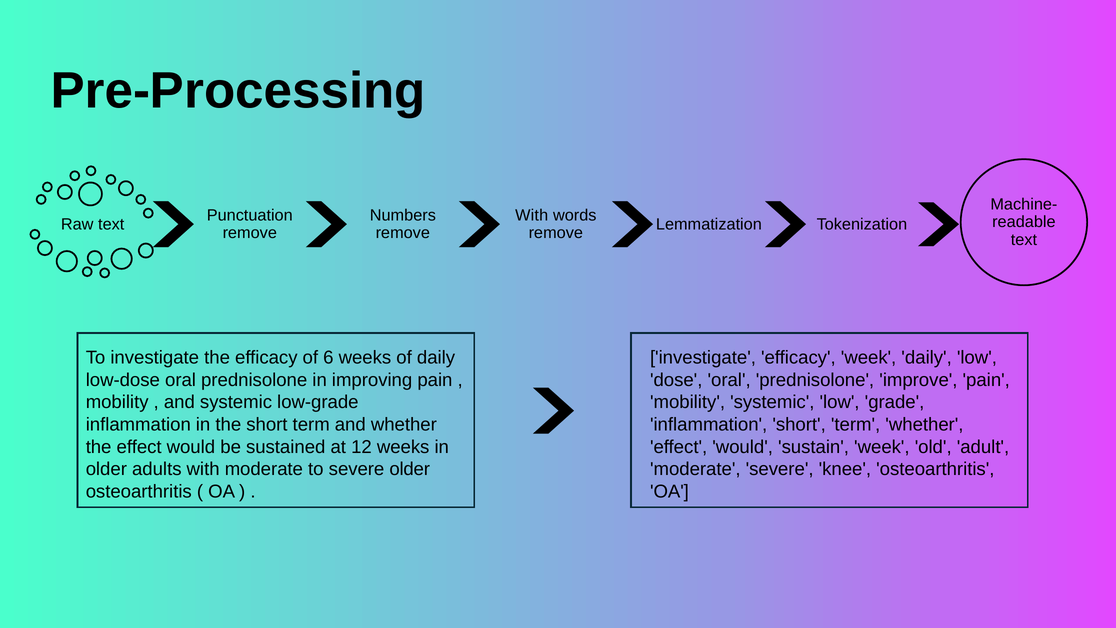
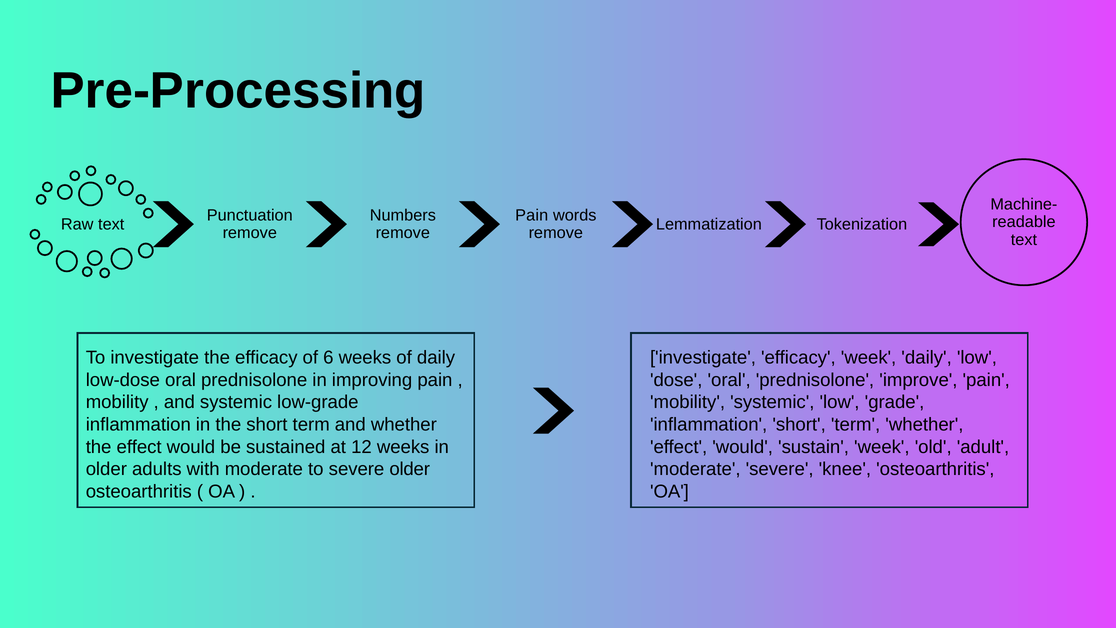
With: With -> Pain (532, 215)
